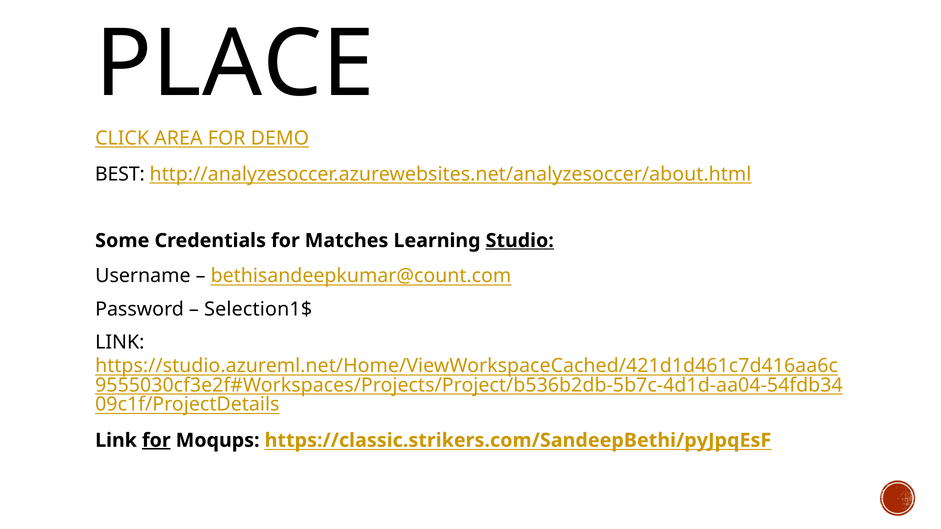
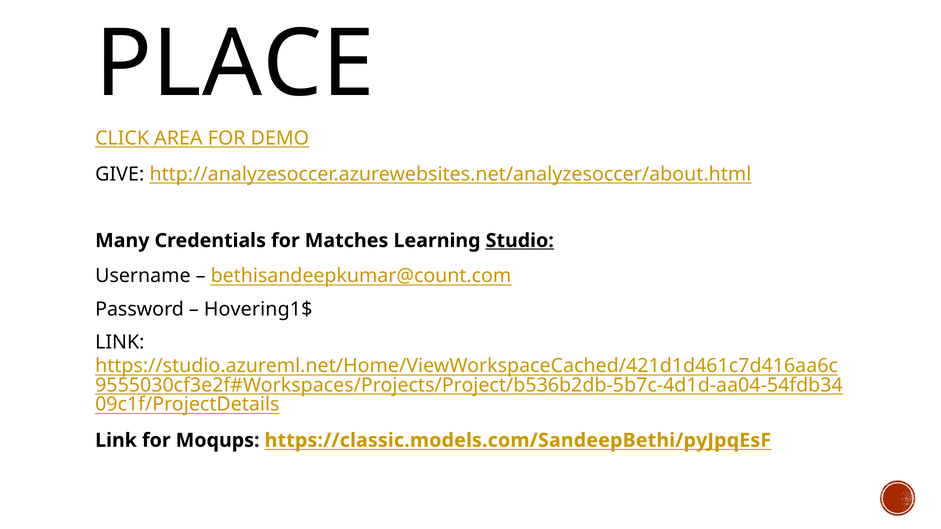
BEST: BEST -> GIVE (120, 174)
Some: Some -> Many (122, 241)
Selection1$: Selection1$ -> Hovering1$ (258, 310)
for underline: present -> none (156, 441)
https://classic.strikers.com/SandeepBethi/pyJpqEsF: https://classic.strikers.com/SandeepBethi/pyJpqEsF -> https://classic.models.com/SandeepBethi/pyJpqEsF (518, 441)
